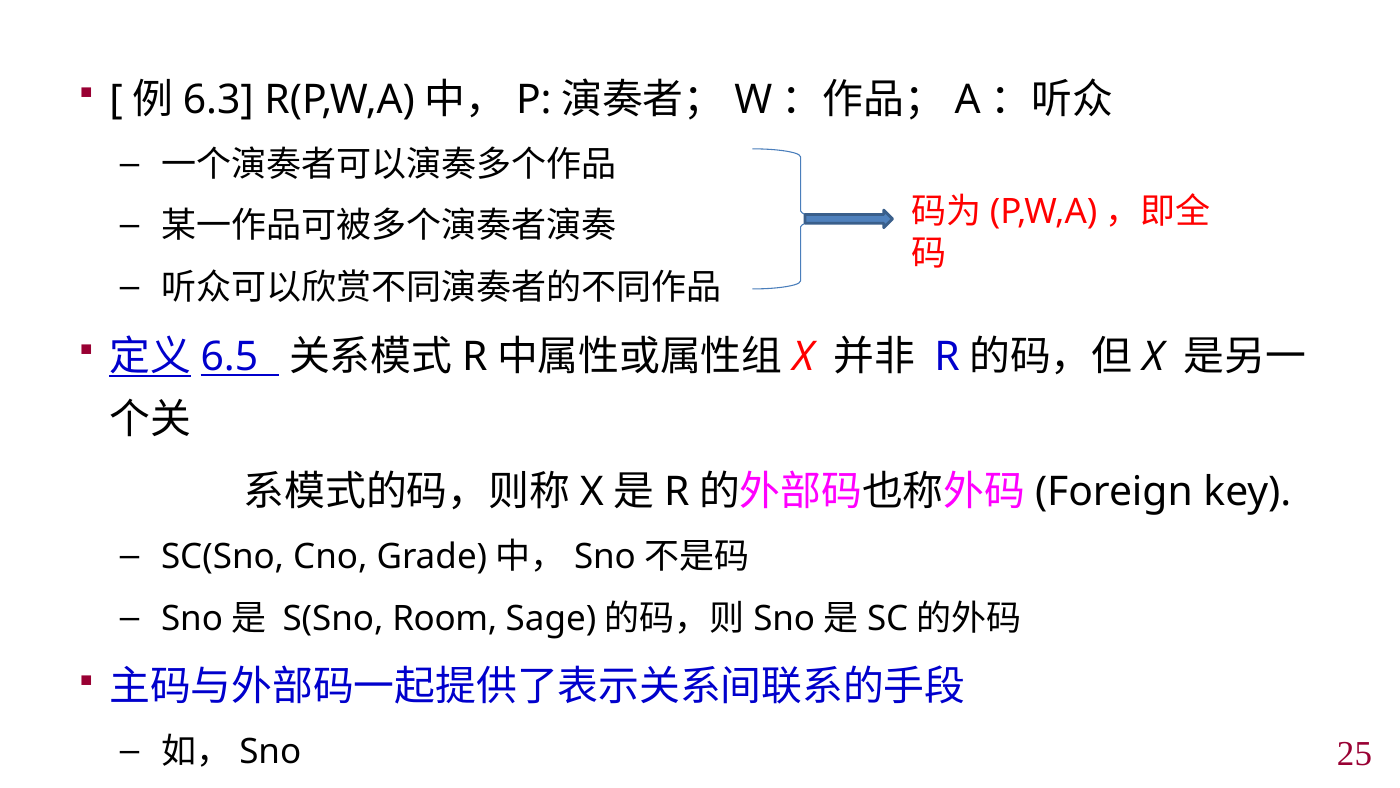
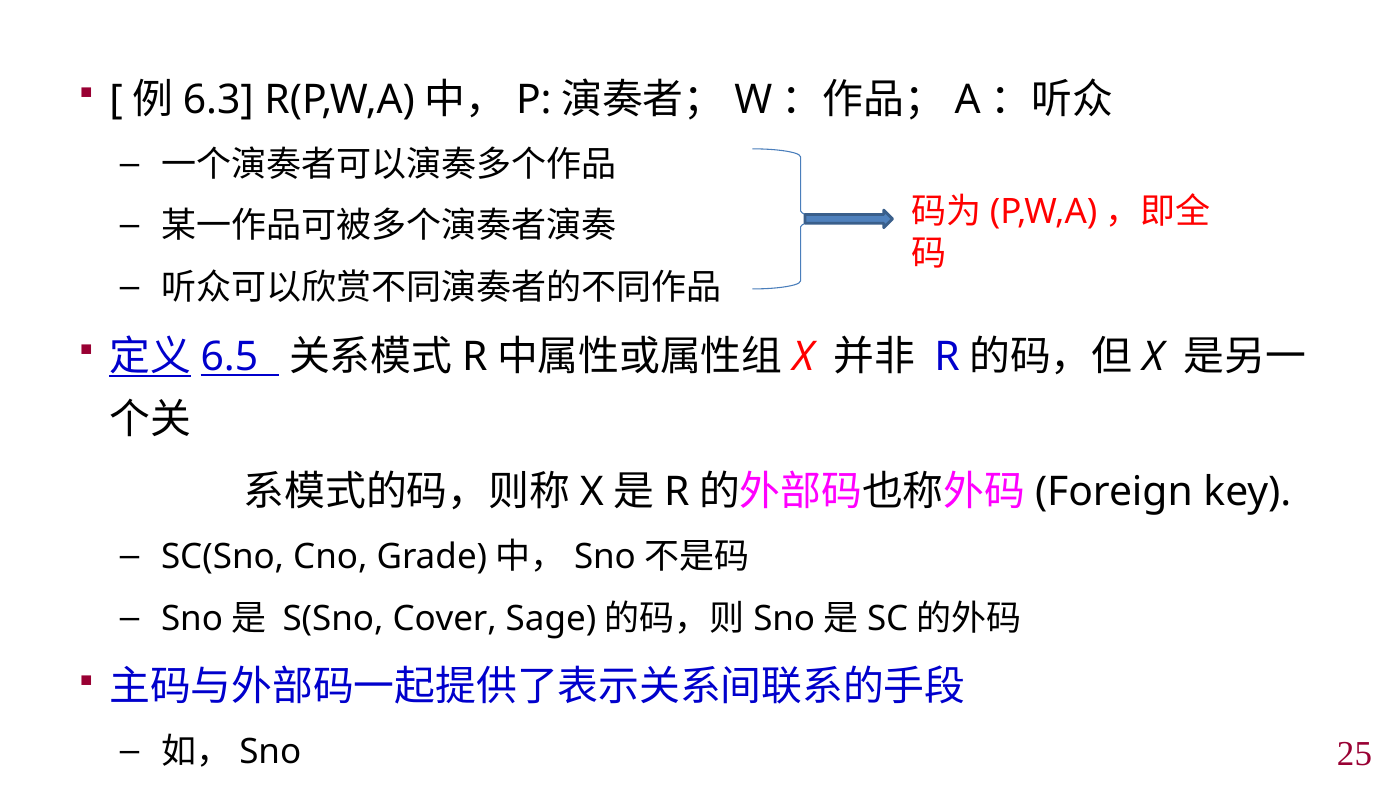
Room: Room -> Cover (445, 618)
